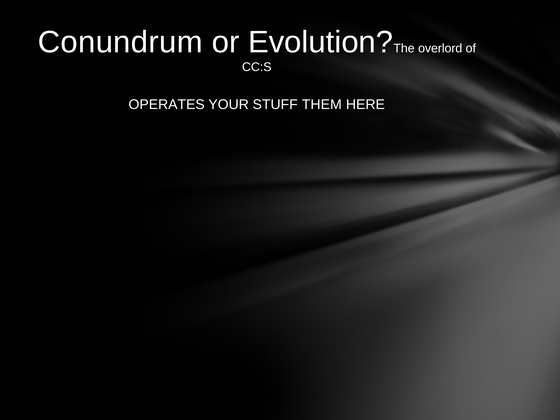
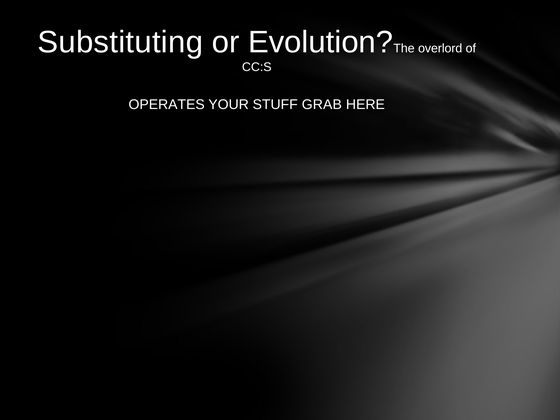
Conundrum: Conundrum -> Substituting (120, 42)
THEM: THEM -> GRAB (322, 105)
